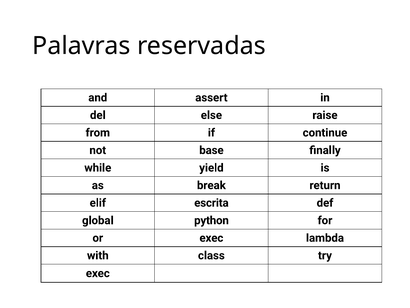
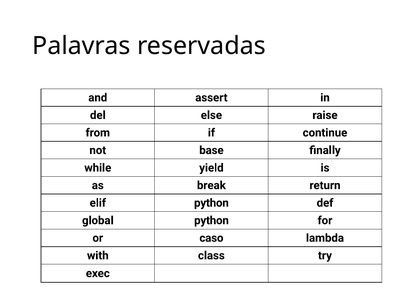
elif escrita: escrita -> python (211, 203)
or exec: exec -> caso (211, 238)
